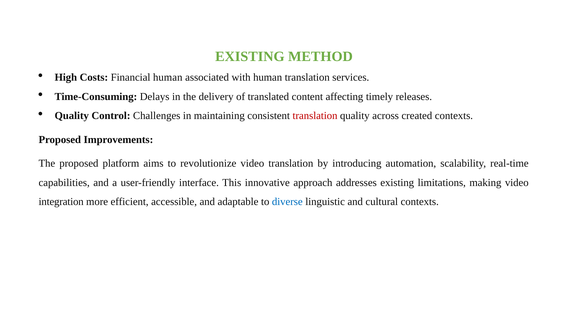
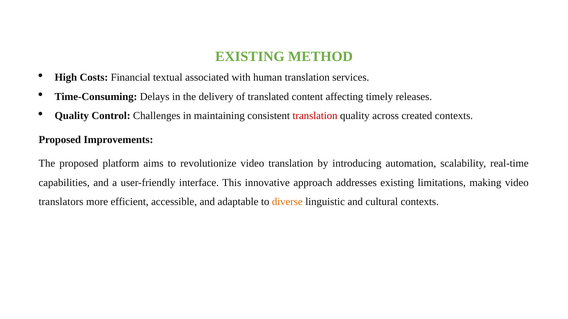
Financial human: human -> textual (168, 77)
integration: integration -> translators (61, 202)
diverse colour: blue -> orange (287, 202)
